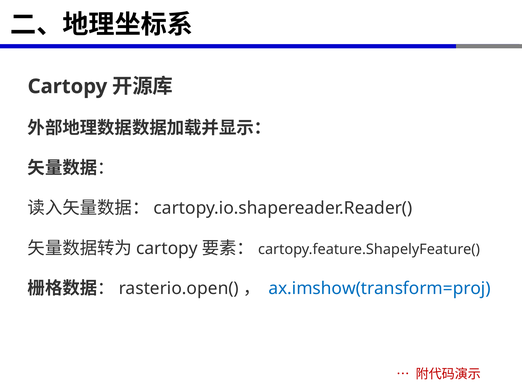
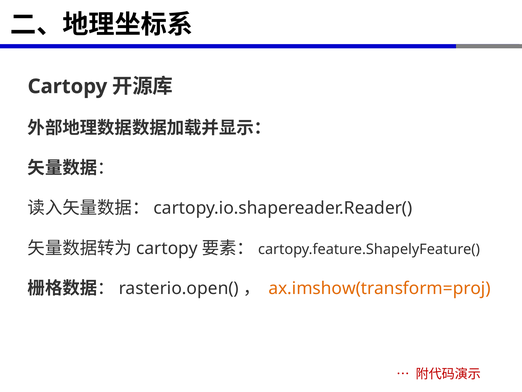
ax.imshow(transform=proj colour: blue -> orange (380, 288)
